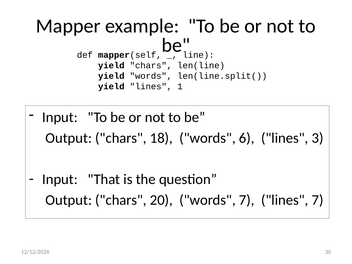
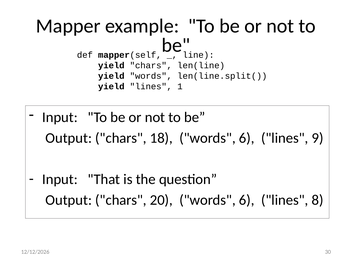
3: 3 -> 9 (318, 138)
20 words 7: 7 -> 6 (247, 200)
lines 7: 7 -> 8 (318, 200)
